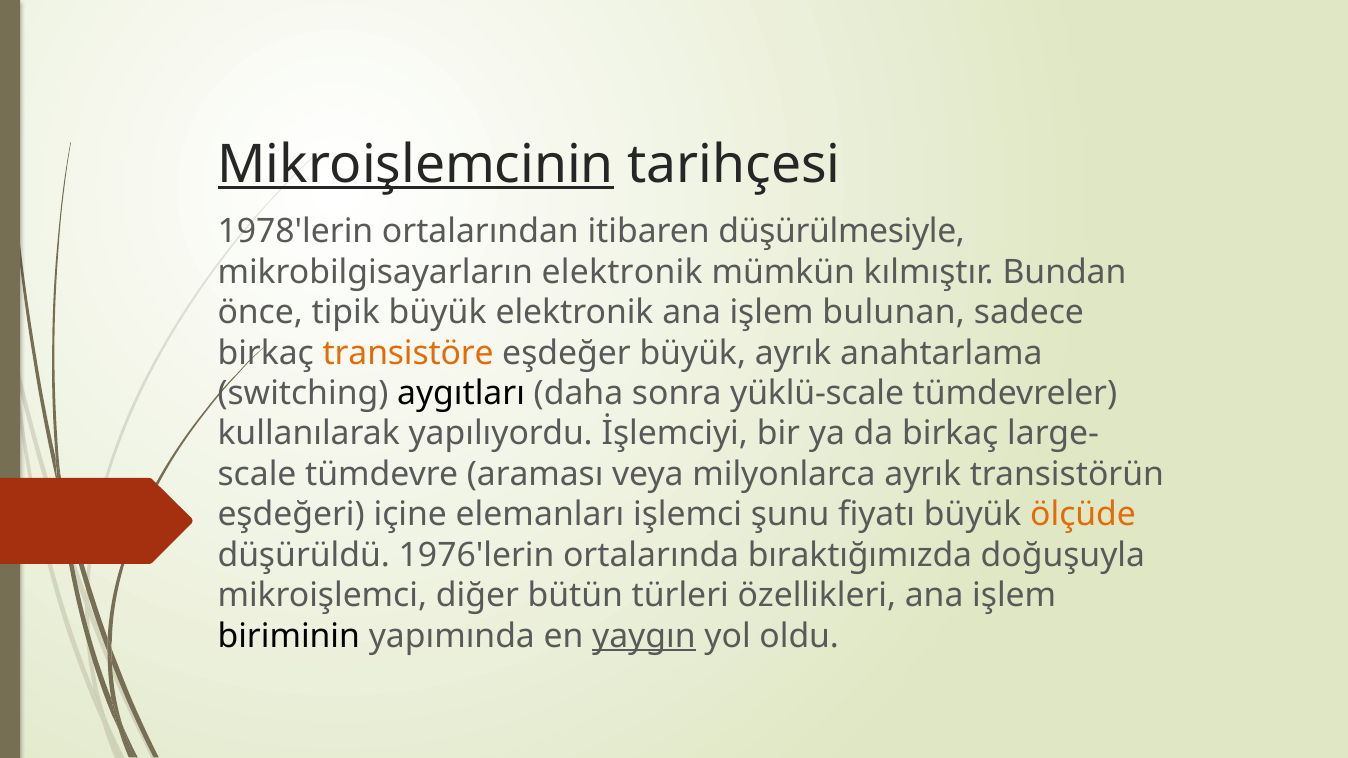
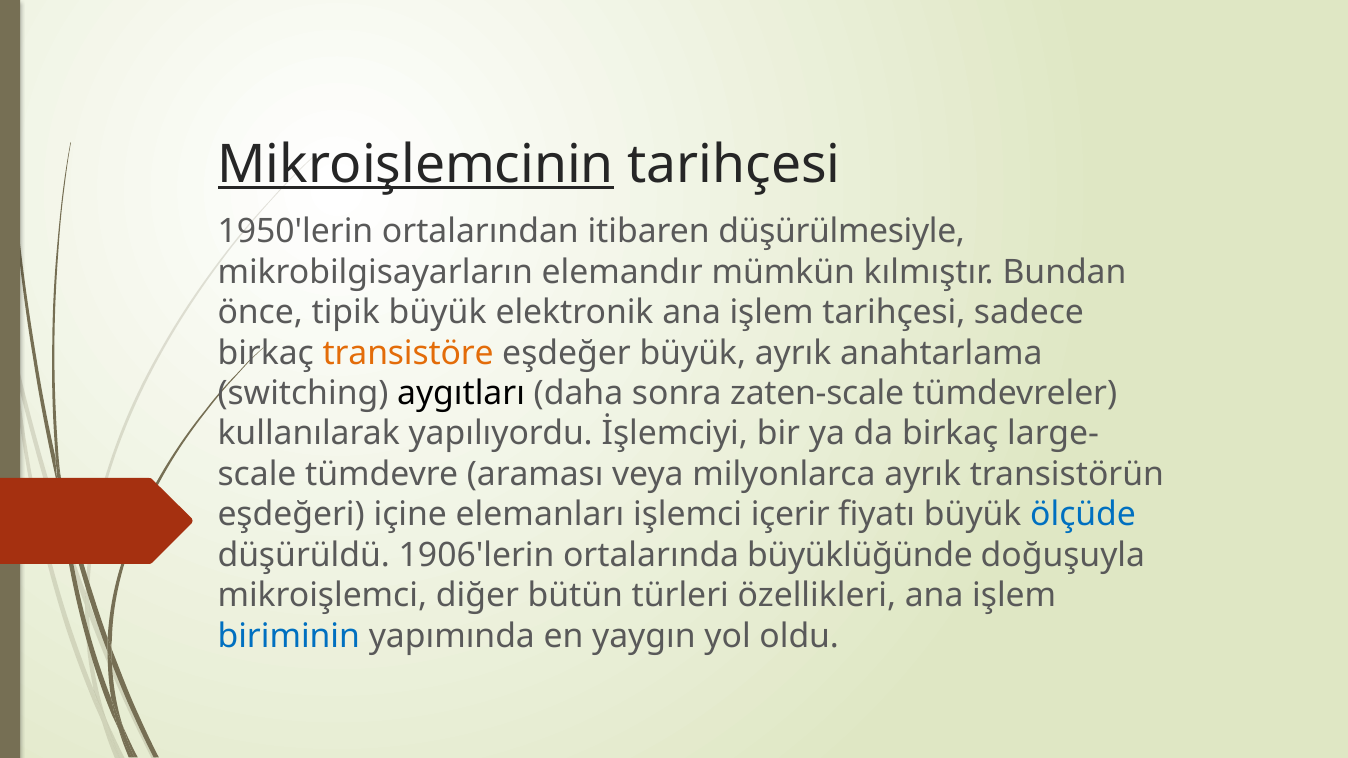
1978'lerin: 1978'lerin -> 1950'lerin (295, 232)
mikrobilgisayarların elektronik: elektronik -> elemandır (622, 272)
işlem bulunan: bulunan -> tarihçesi (894, 313)
yüklü-scale: yüklü-scale -> zaten-scale (817, 394)
şunu: şunu -> içerir (790, 515)
ölçüde colour: orange -> blue (1083, 515)
1976'lerin: 1976'lerin -> 1906'lerin (477, 555)
bıraktığımızda: bıraktığımızda -> büyüklüğünde (860, 555)
biriminin colour: black -> blue (289, 636)
yaygın underline: present -> none (644, 636)
